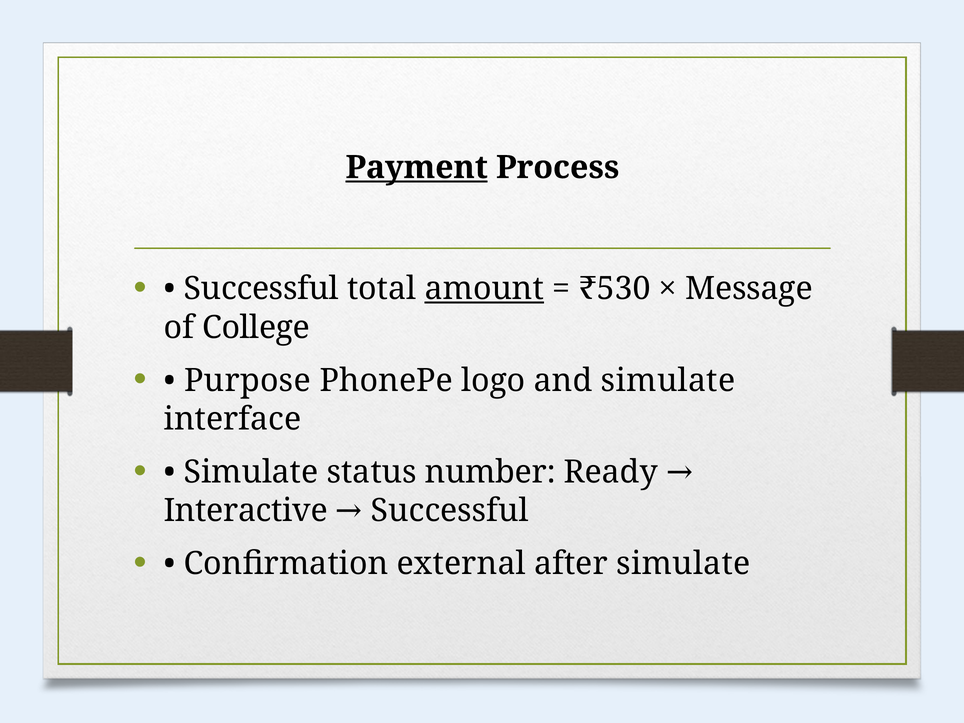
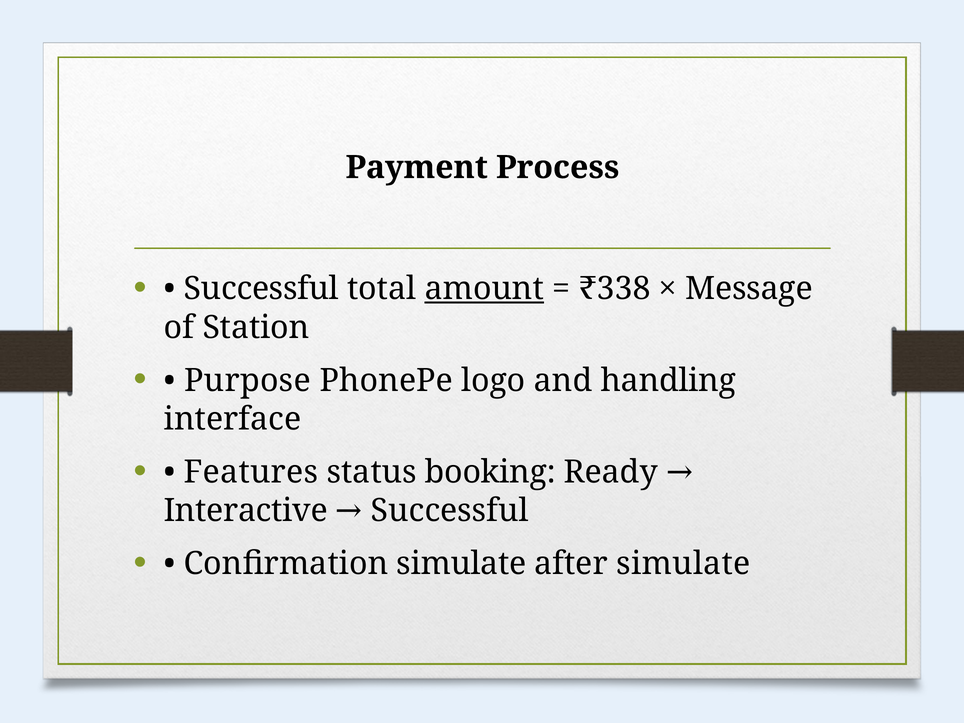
Payment underline: present -> none (417, 167)
₹530: ₹530 -> ₹338 (615, 289)
College: College -> Station (256, 327)
and simulate: simulate -> handling (668, 380)
Simulate: Simulate -> Features (251, 472)
number: number -> booking (490, 472)
Confirmation external: external -> simulate (461, 564)
